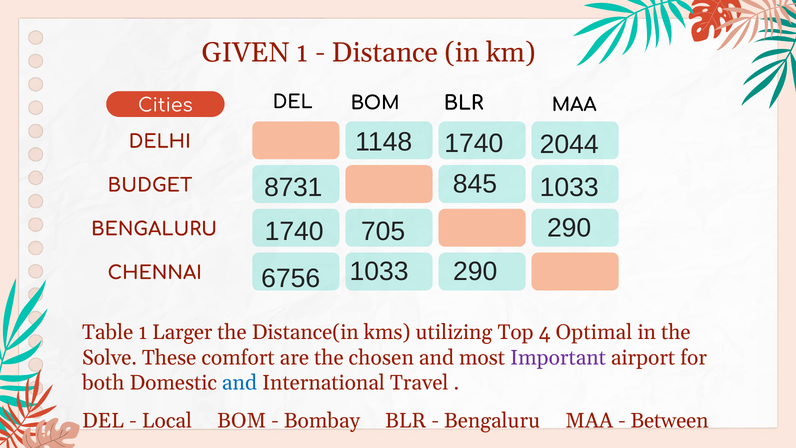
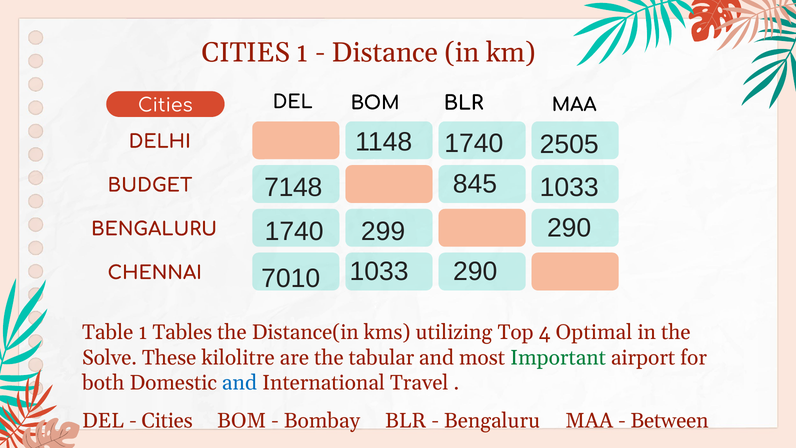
GIVEN: GIVEN -> CITIES (246, 53)
2044: 2044 -> 2505 (569, 145)
8731: 8731 -> 7148 (293, 187)
705: 705 -> 299 (383, 231)
6756: 6756 -> 7010 (291, 278)
Larger: Larger -> Tables (182, 332)
comfort: comfort -> kilolitre (238, 357)
chosen: chosen -> tabular (381, 357)
Important colour: purple -> green (558, 357)
Local: Local -> Cities (167, 420)
